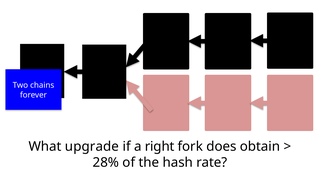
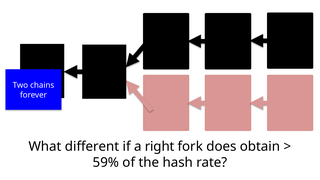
upgrade: upgrade -> different (92, 146)
28%: 28% -> 59% (106, 162)
